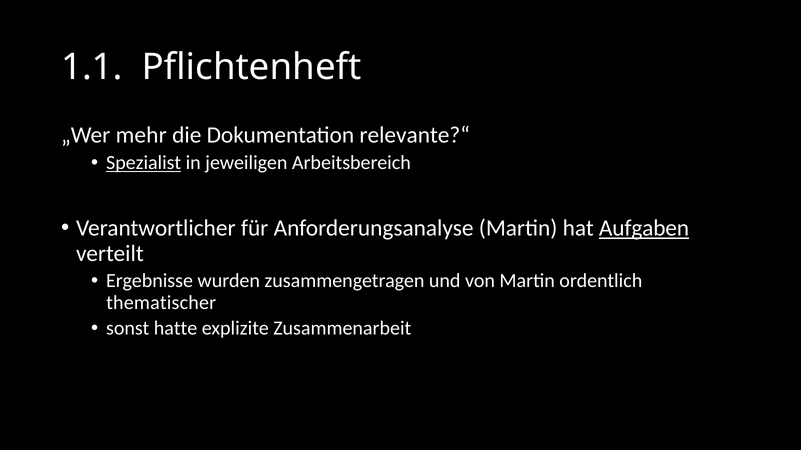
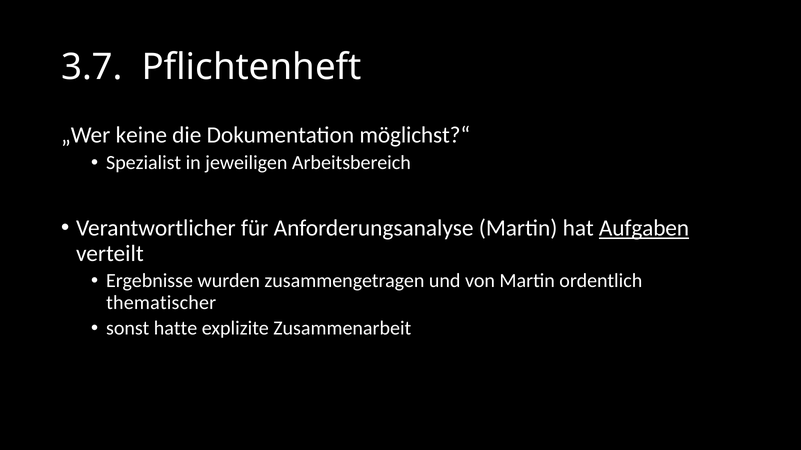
1.1: 1.1 -> 3.7 (92, 67)
mehr: mehr -> keine (141, 135)
relevante?“: relevante?“ -> möglichst?“ (415, 135)
Spezialist underline: present -> none (144, 163)
